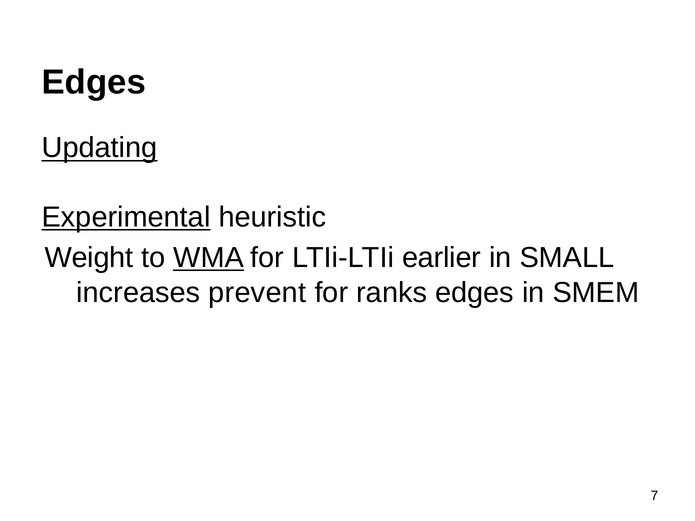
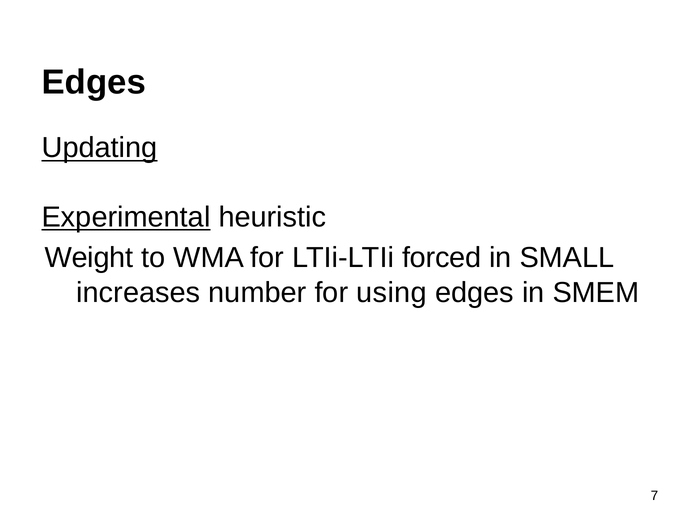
WMA underline: present -> none (209, 258)
earlier: earlier -> forced (442, 258)
prevent: prevent -> number (257, 293)
ranks: ranks -> using (392, 293)
